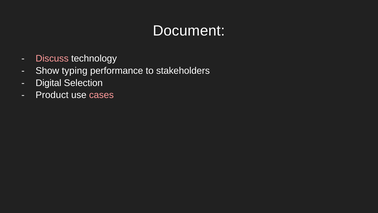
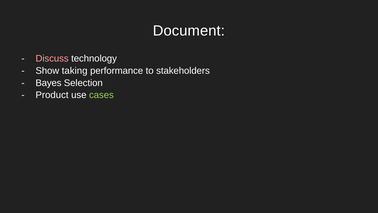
typing: typing -> taking (75, 71)
Digital: Digital -> Bayes (48, 83)
cases colour: pink -> light green (101, 95)
